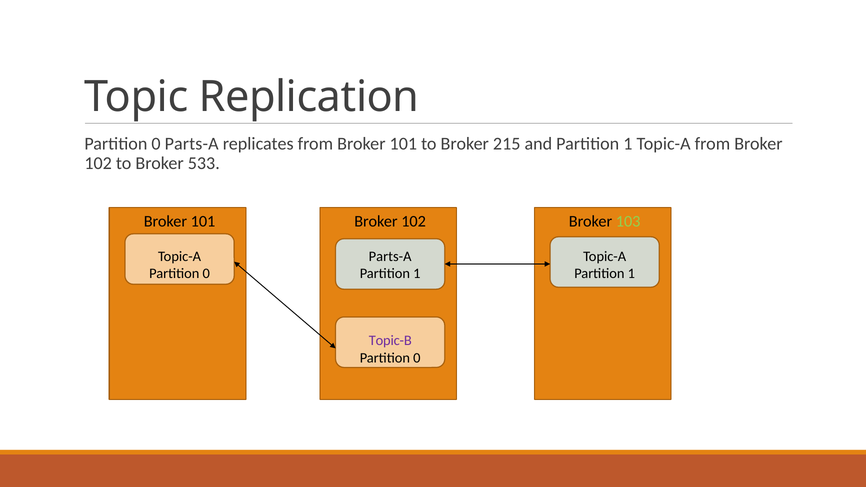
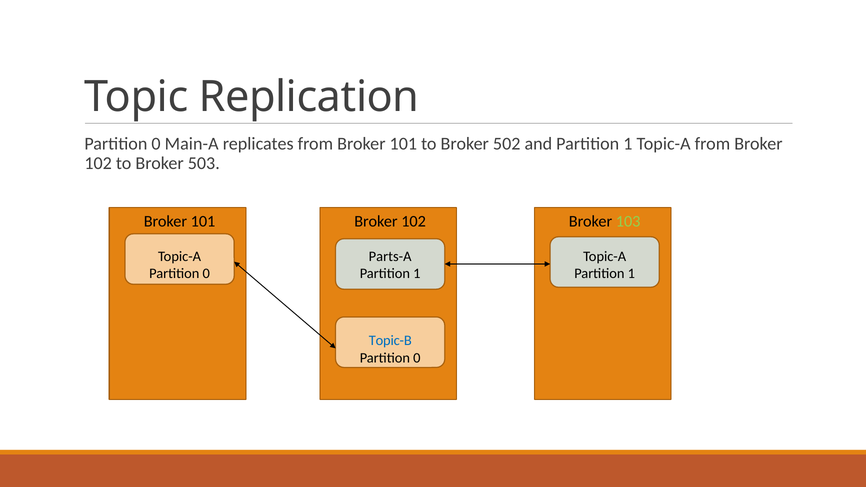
0 Parts-A: Parts-A -> Main-A (192, 144)
215: 215 -> 502 (507, 144)
533: 533 -> 503 (204, 164)
Topic-B colour: purple -> blue (390, 341)
